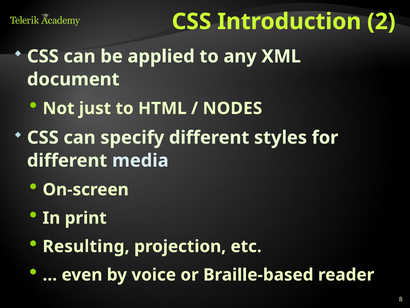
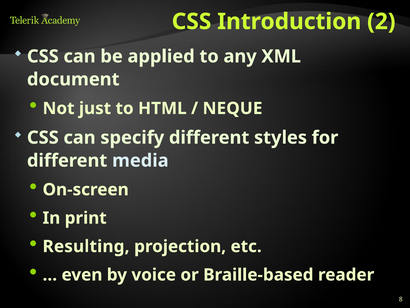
NODES: NODES -> NEQUE (233, 108)
